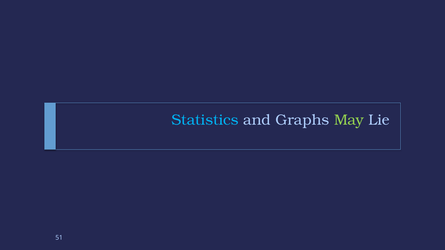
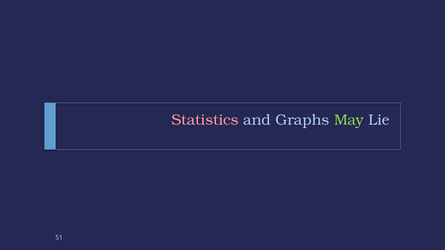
Statistics colour: light blue -> pink (205, 120)
